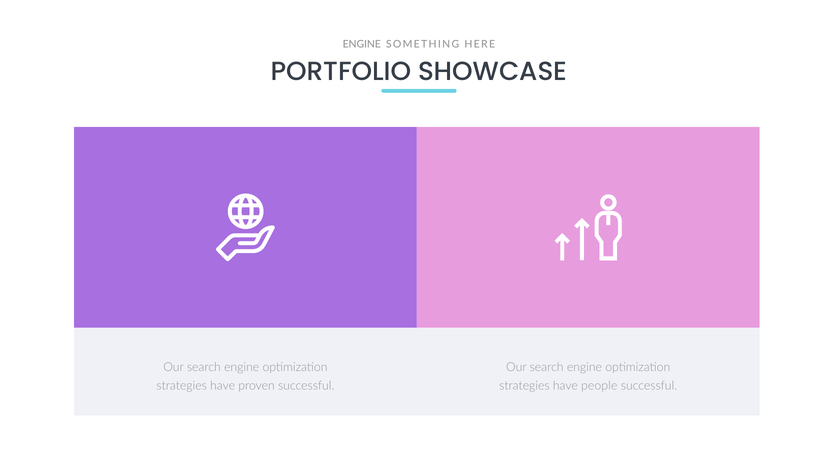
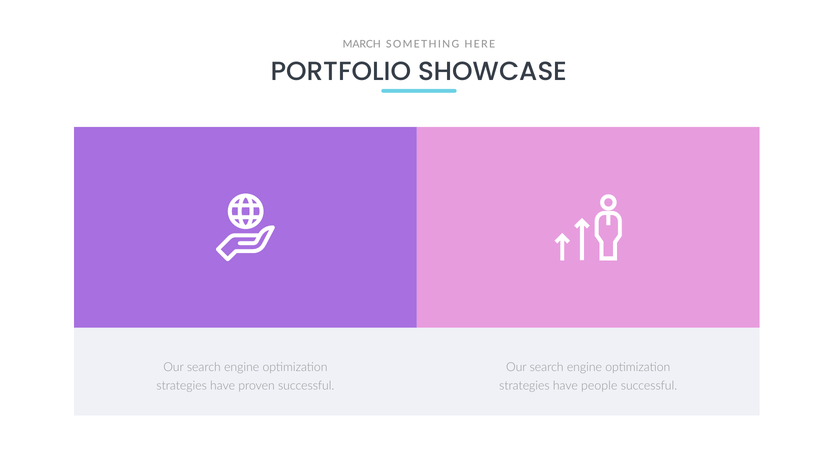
ENGINE: ENGINE -> MARCH (362, 44)
